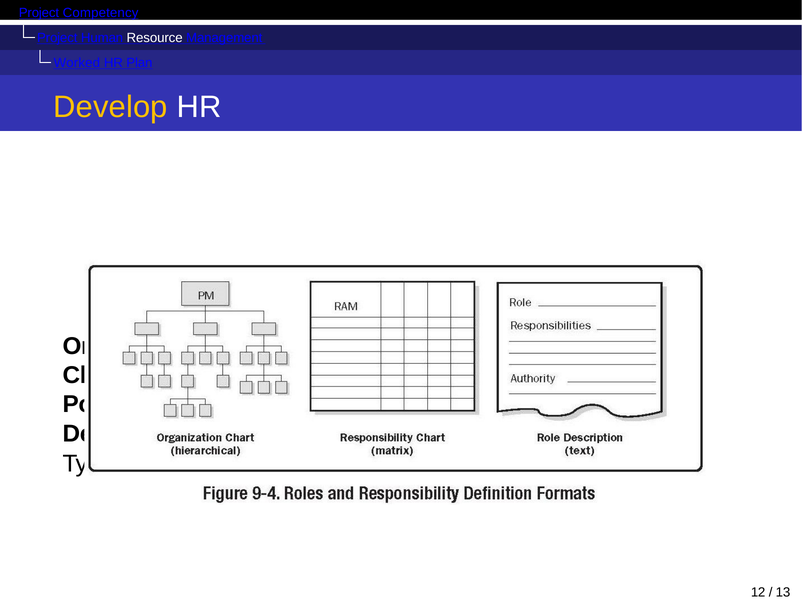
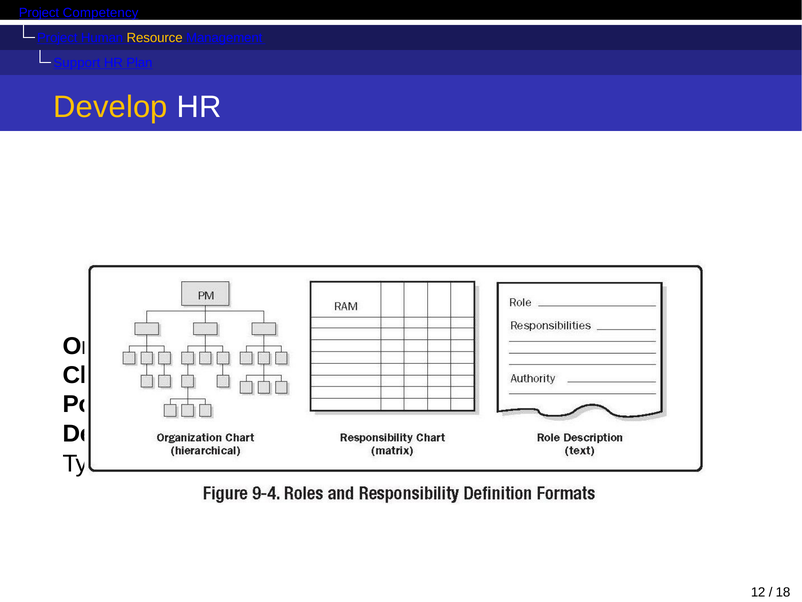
Resource colour: white -> yellow (155, 38)
Worked: Worked -> Support (77, 63)
13: 13 -> 18 (783, 592)
